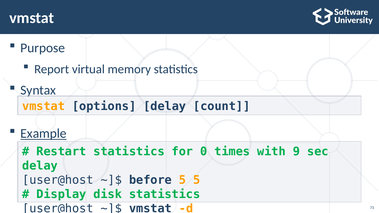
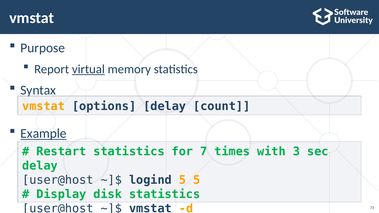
virtual underline: none -> present (88, 69)
0: 0 -> 7 (204, 152)
9: 9 -> 3 (296, 152)
before: before -> logind (150, 180)
